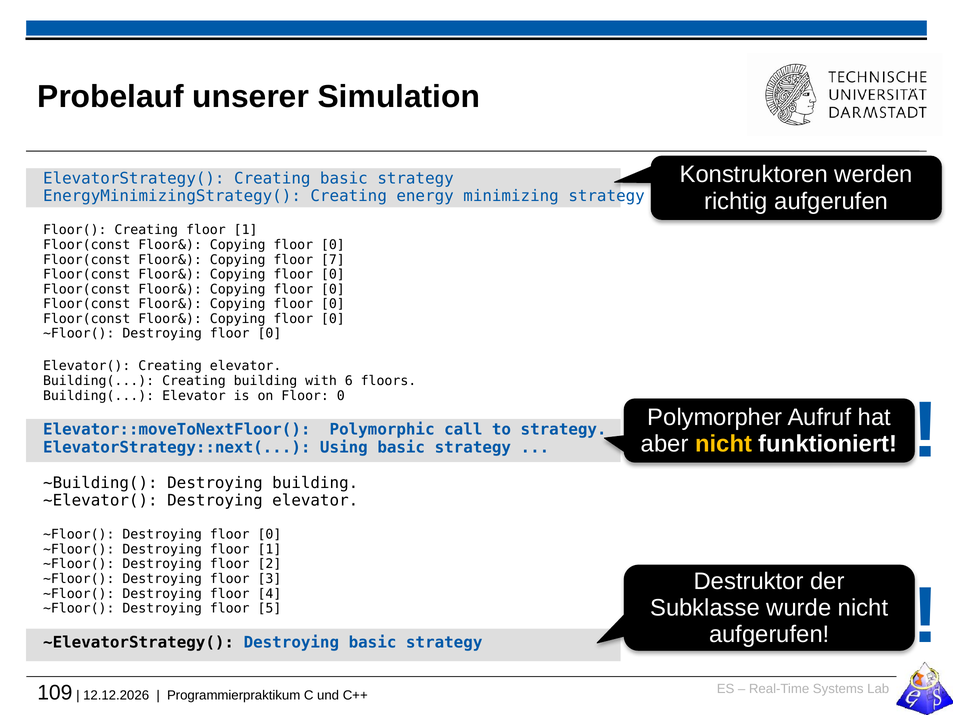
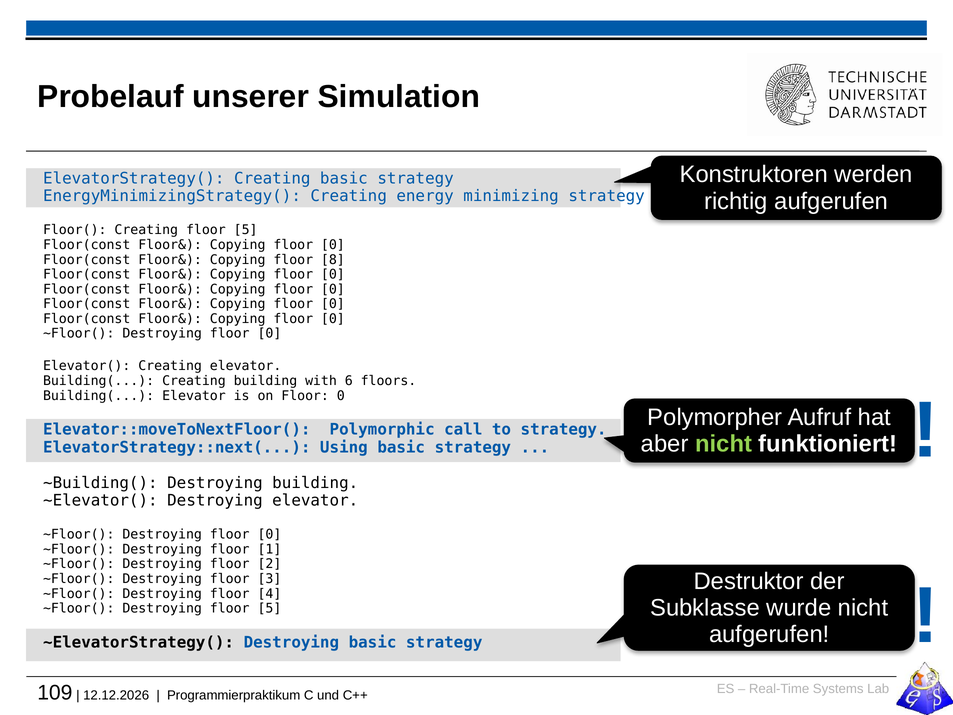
Creating floor 1: 1 -> 5 (246, 230)
7: 7 -> 8 (333, 260)
nicht colour: yellow -> light green (724, 444)
